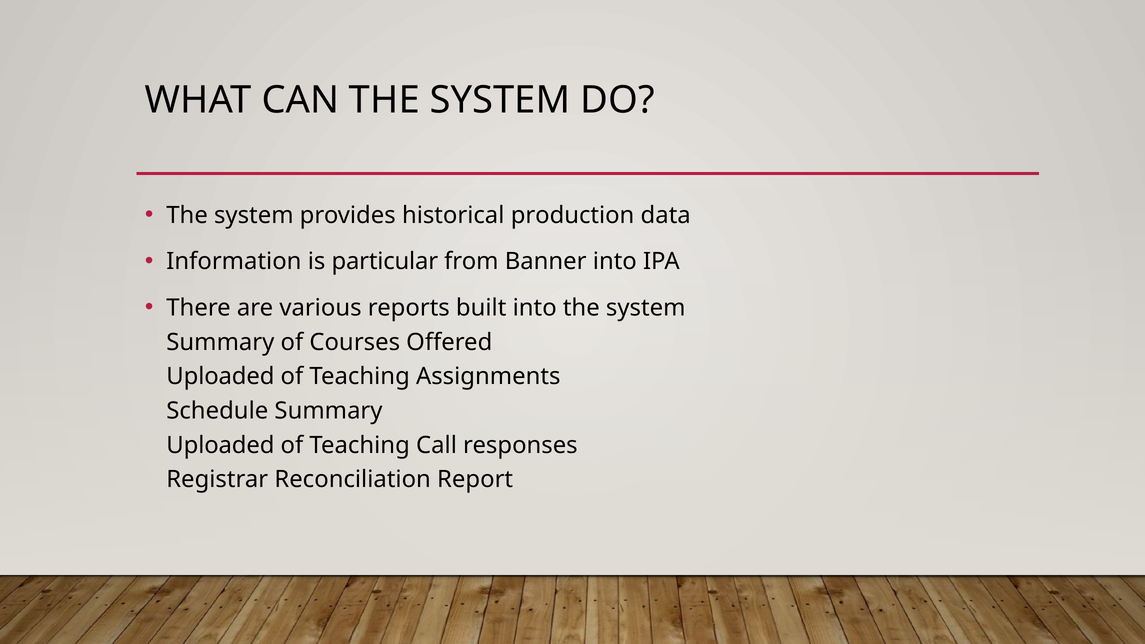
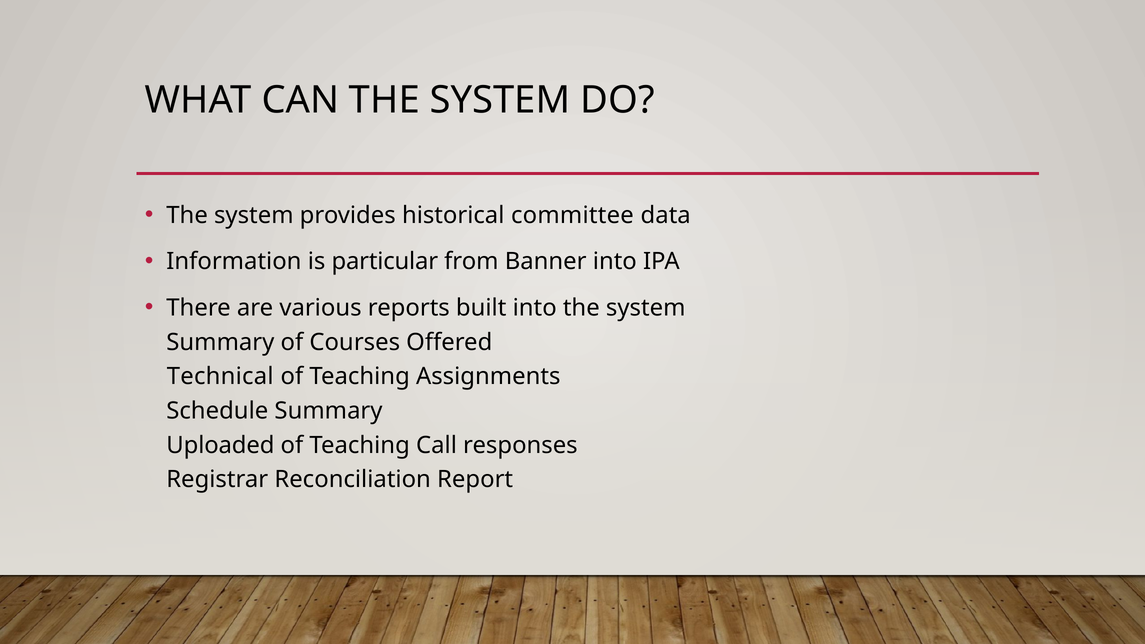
production: production -> committee (572, 215)
Uploaded: Uploaded -> Technical (220, 377)
